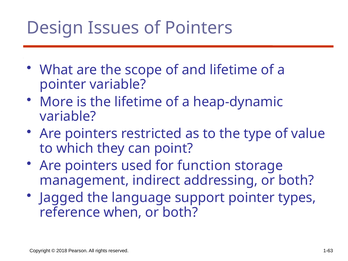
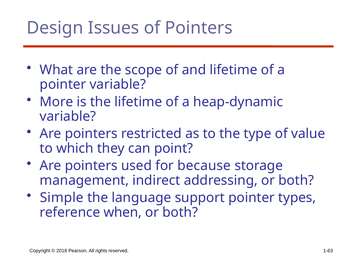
function: function -> because (204, 166)
Jagged: Jagged -> Simple (62, 198)
